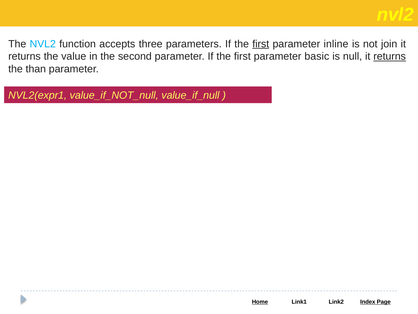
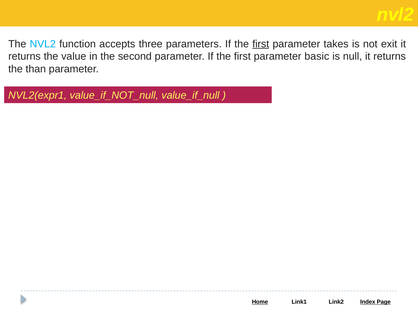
inline: inline -> takes (336, 44)
join: join -> exit (389, 44)
returns underline: present -> none (390, 56)
